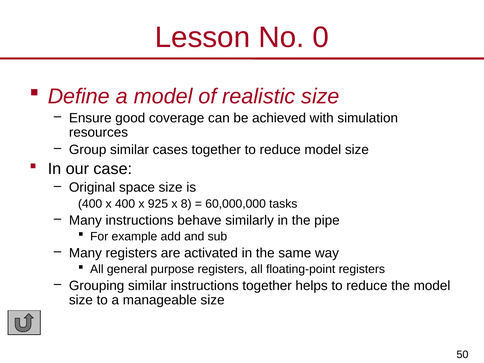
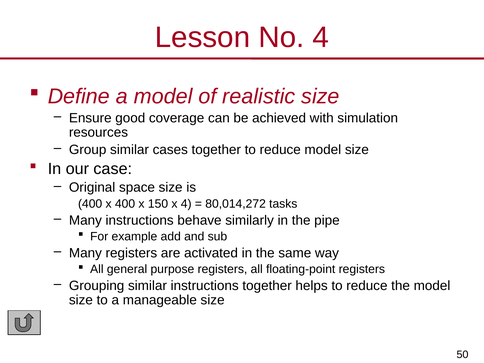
No 0: 0 -> 4 (321, 37)
925: 925 -> 150 (158, 204)
x 8: 8 -> 4 (186, 204)
60,000,000: 60,000,000 -> 80,014,272 (236, 204)
